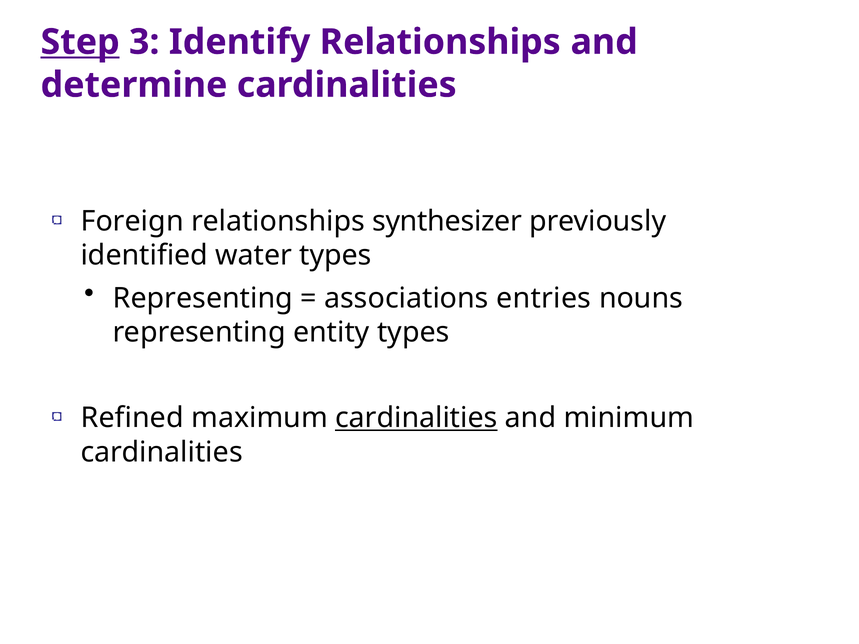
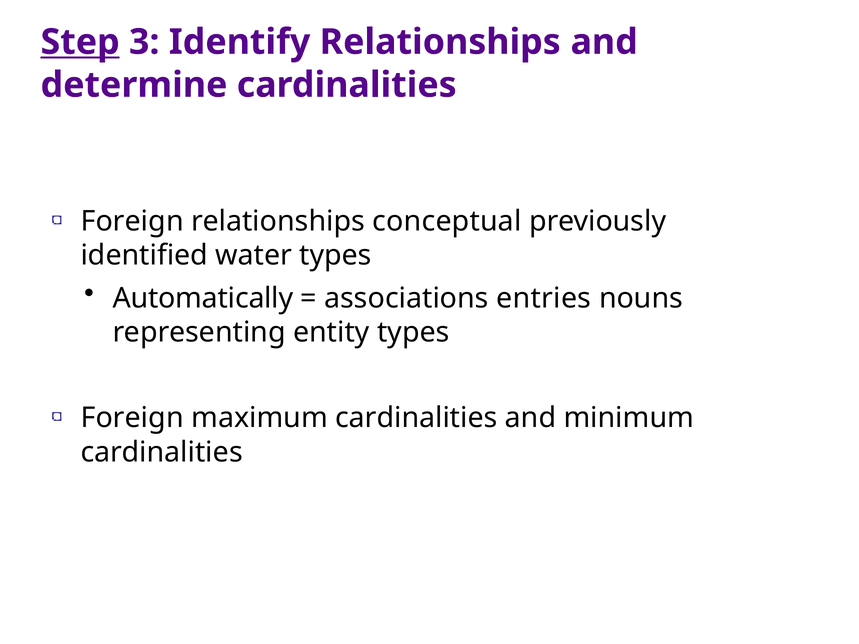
synthesizer: synthesizer -> conceptual (447, 221)
Representing: Representing -> Automatically (203, 298)
Refined: Refined -> Foreign (132, 418)
cardinalities underline: present -> none (416, 418)
